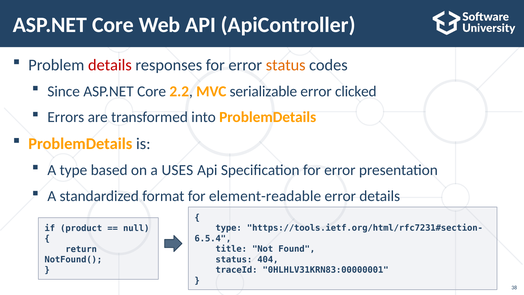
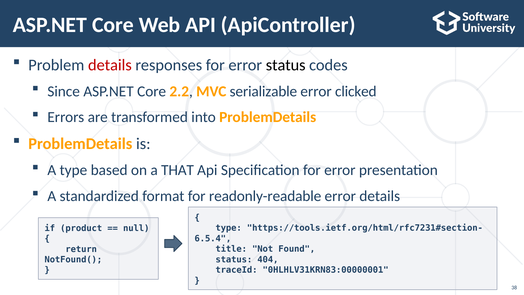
status colour: orange -> black (286, 65)
USES: USES -> THAT (178, 170)
element-readable: element-readable -> readonly-readable (265, 196)
